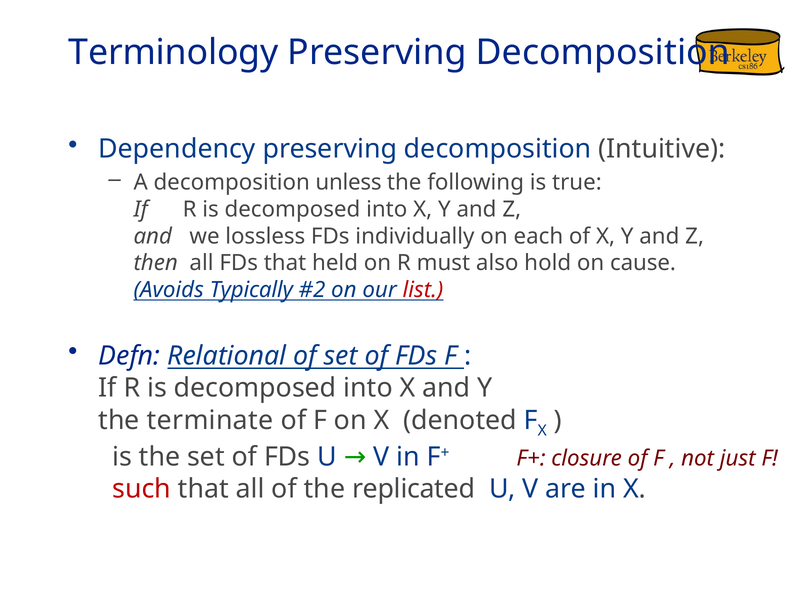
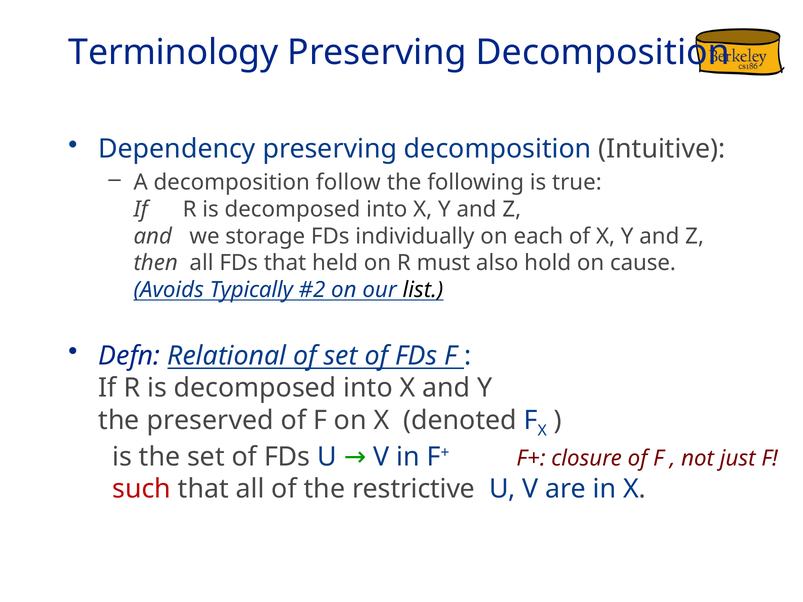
unless: unless -> follow (348, 183)
lossless: lossless -> storage (265, 236)
list colour: red -> black (423, 290)
terminate: terminate -> preserved (210, 420)
replicated: replicated -> restrictive (414, 489)
